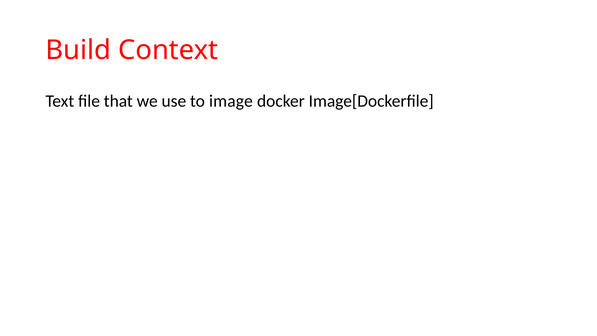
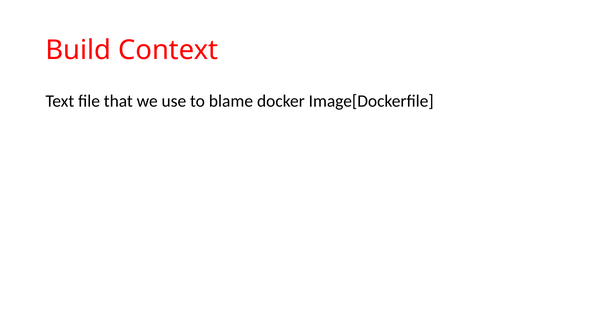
image: image -> blame (231, 101)
